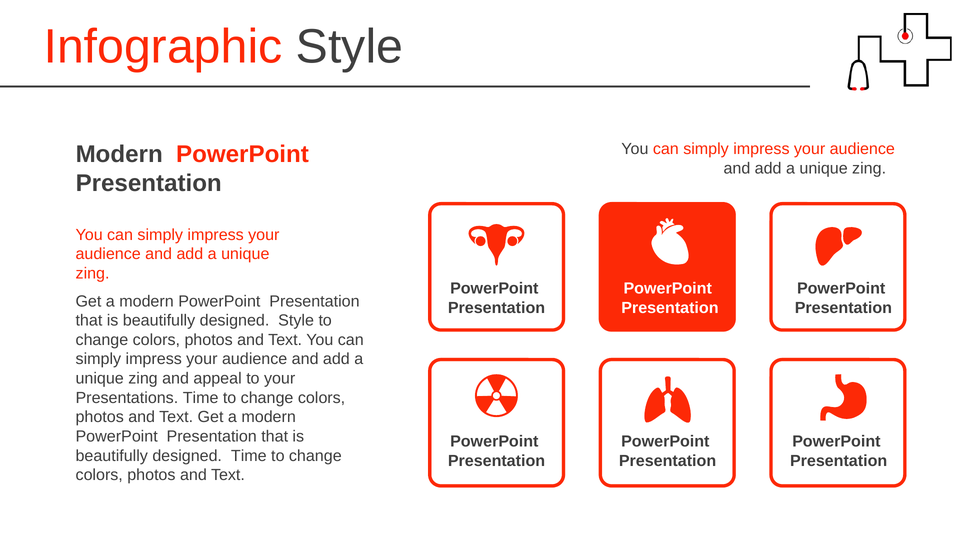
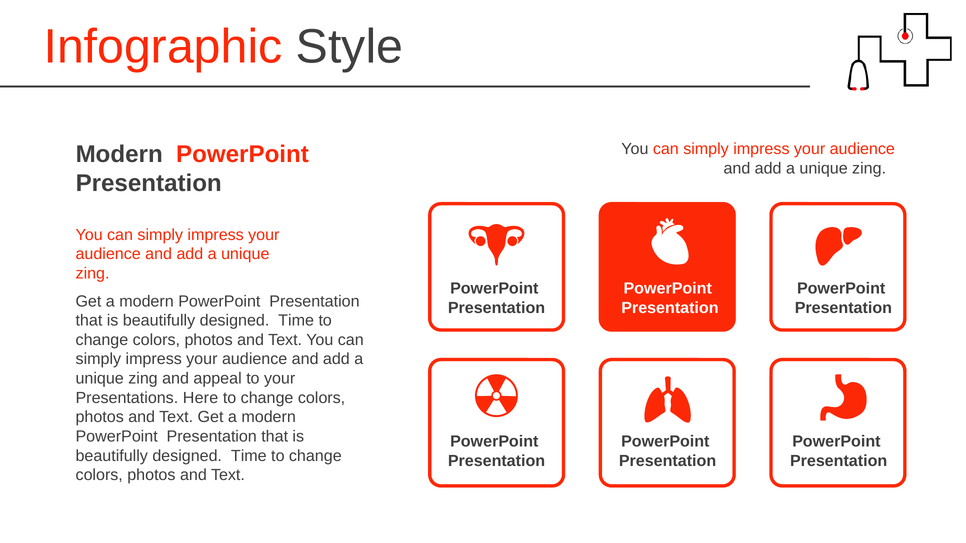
Style: Style -> Time (296, 321)
Presentations Time: Time -> Here (201, 398)
